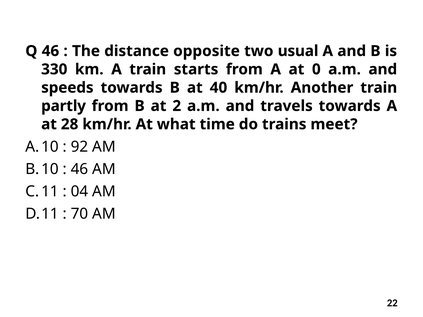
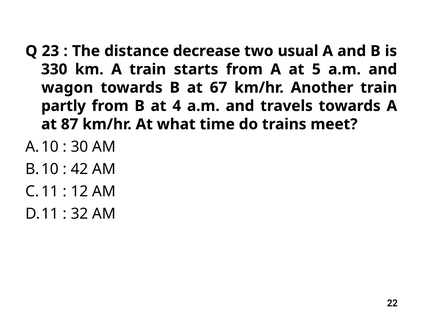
Q 46: 46 -> 23 (50, 51)
opposite: opposite -> decrease (207, 51)
0: 0 -> 5 (316, 69)
speeds: speeds -> wagon (67, 88)
40: 40 -> 67 (218, 88)
2: 2 -> 4 (177, 106)
28: 28 -> 87 (70, 124)
92: 92 -> 30 (79, 147)
46: 46 -> 42 (79, 169)
04: 04 -> 12 (79, 192)
70: 70 -> 32 (79, 214)
